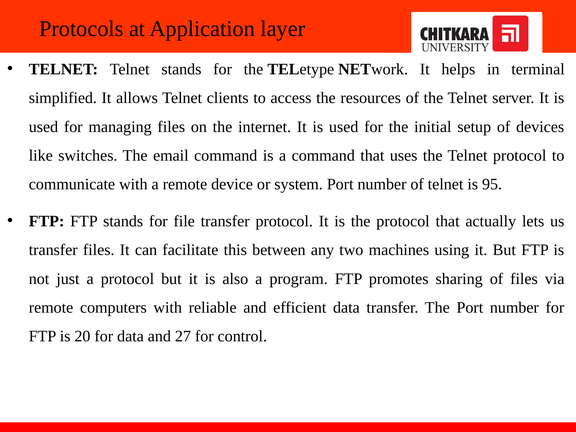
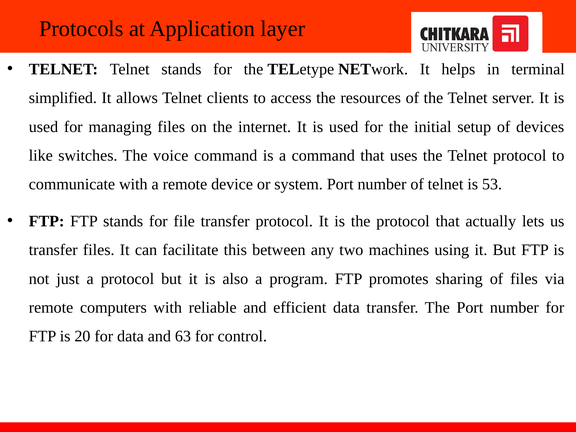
email: email -> voice (171, 156)
95: 95 -> 53 (492, 184)
27: 27 -> 63 (183, 336)
